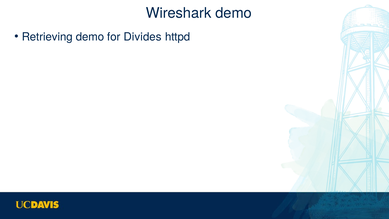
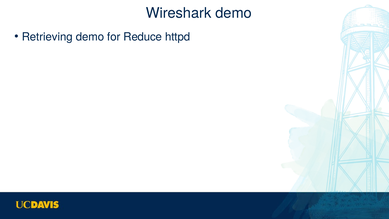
Divides: Divides -> Reduce (143, 37)
